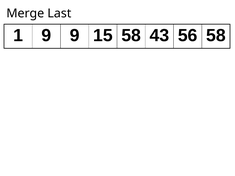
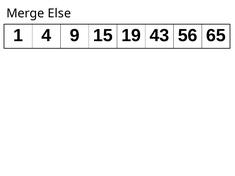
Last: Last -> Else (59, 13)
1 9: 9 -> 4 (46, 35)
15 58: 58 -> 19 (131, 35)
56 58: 58 -> 65 (216, 35)
